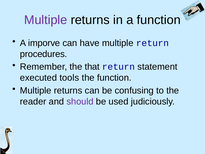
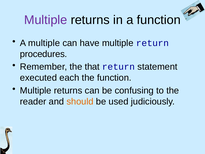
A imporve: imporve -> multiple (44, 43)
tools: tools -> each (69, 78)
should colour: purple -> orange (80, 101)
